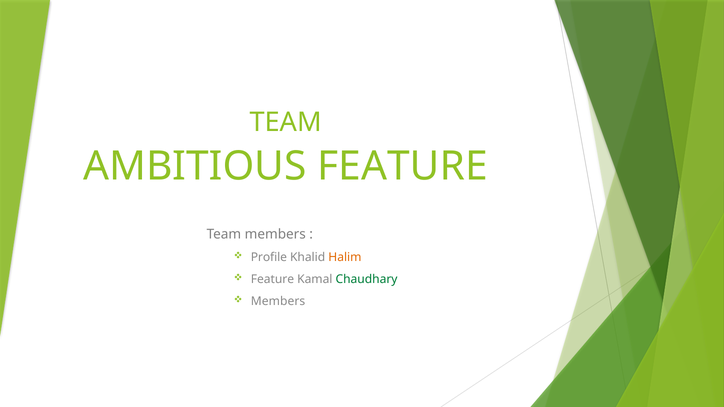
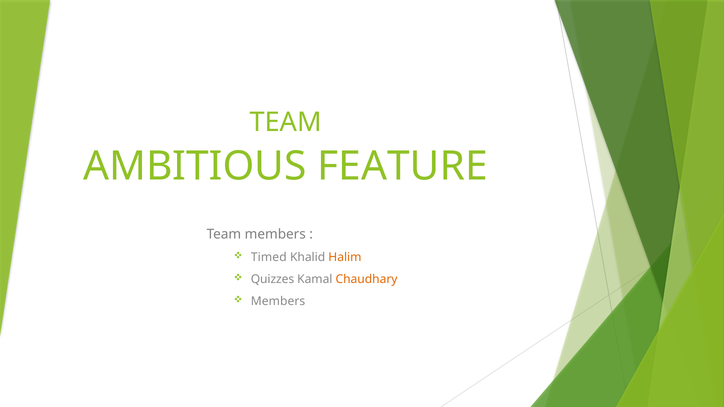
Profile: Profile -> Timed (269, 257)
Feature: Feature -> Quizzes (272, 279)
Chaudhary colour: green -> orange (367, 279)
